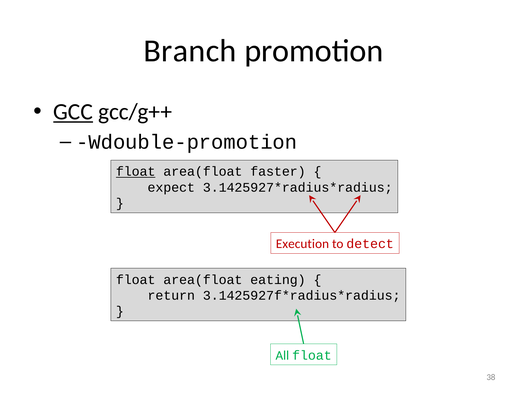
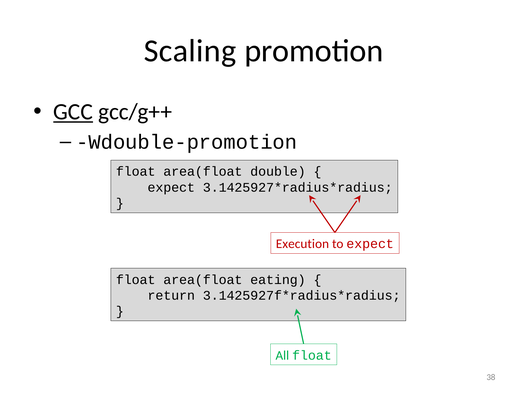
Branch: Branch -> Scaling (190, 51)
float underline: present -> none (136, 172)
faster: faster -> double (278, 172)
to detect: detect -> expect (370, 244)
